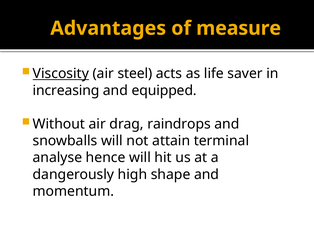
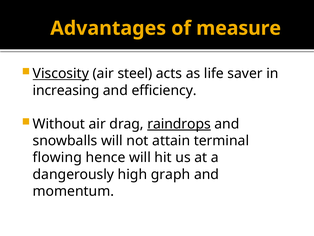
equipped: equipped -> efficiency (164, 90)
raindrops underline: none -> present (179, 124)
analyse: analyse -> flowing (57, 157)
shape: shape -> graph (171, 174)
